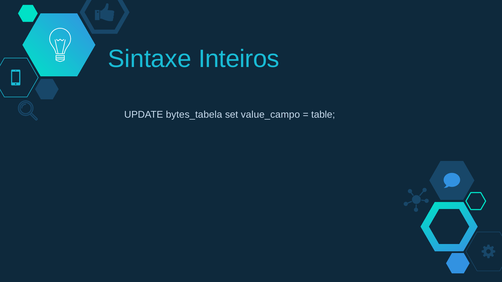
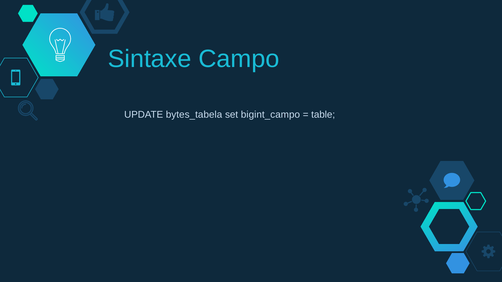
Inteiros: Inteiros -> Campo (239, 59)
value_campo: value_campo -> bigint_campo (270, 115)
